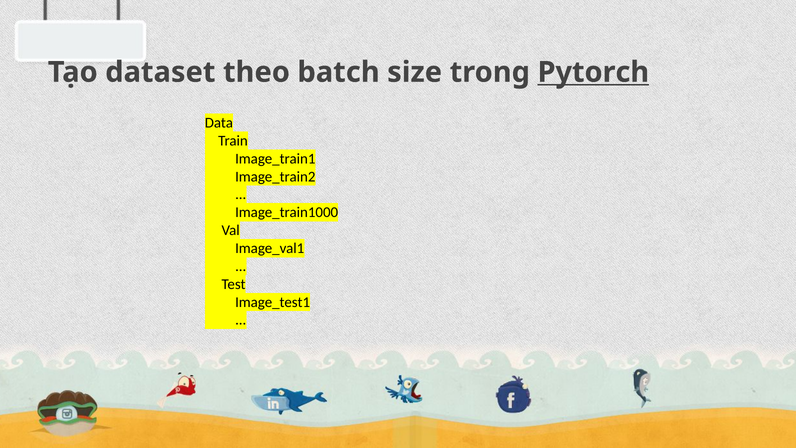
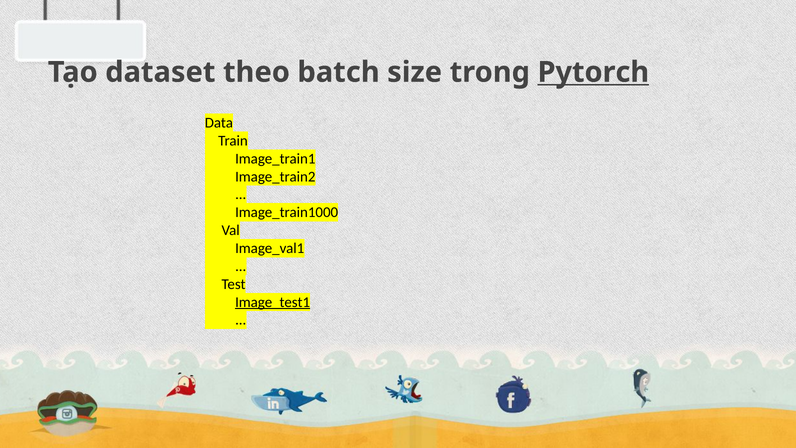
Image_test1 underline: none -> present (273, 302)
